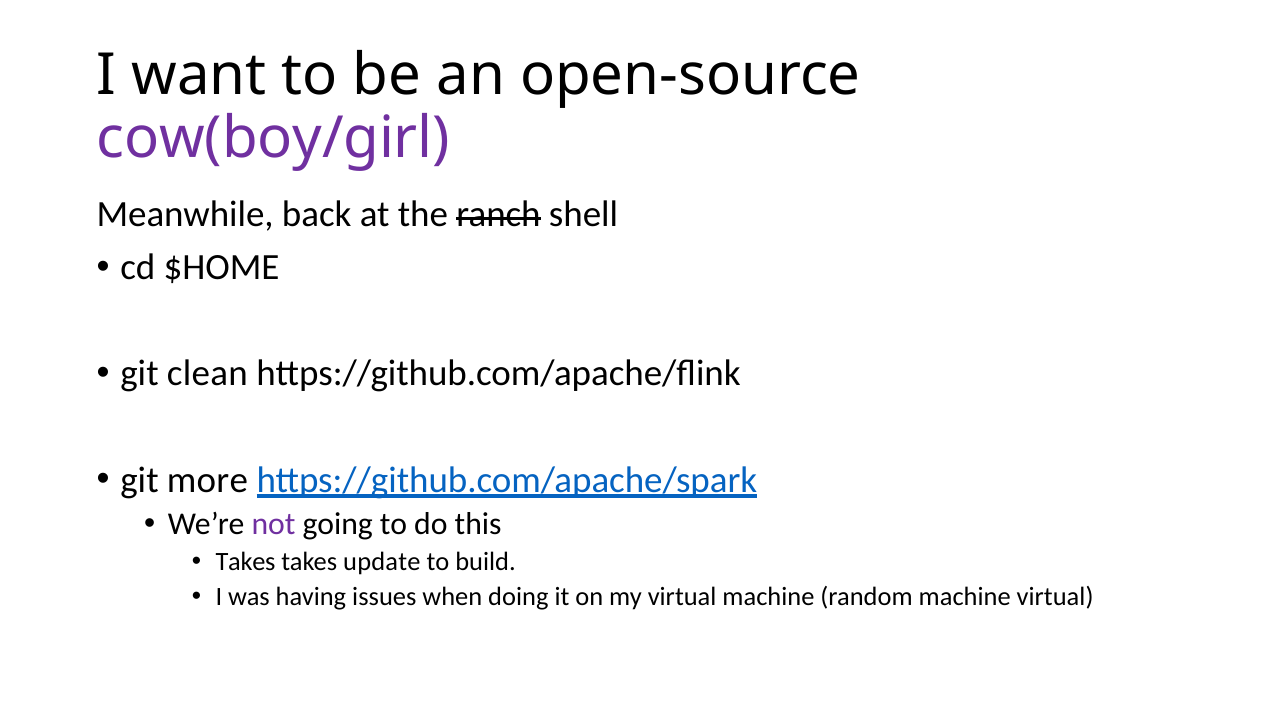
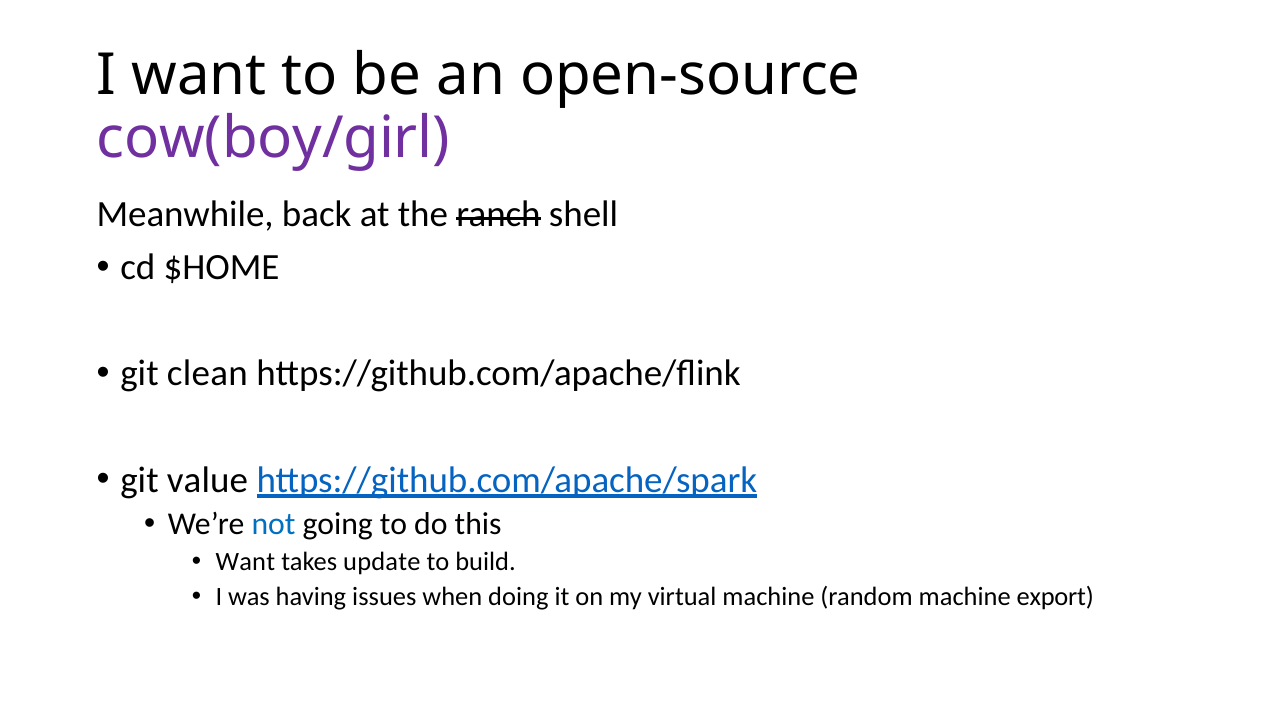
more: more -> value (207, 480)
not colour: purple -> blue (273, 524)
Takes: Takes -> Want (245, 562)
machine virtual: virtual -> export (1055, 597)
